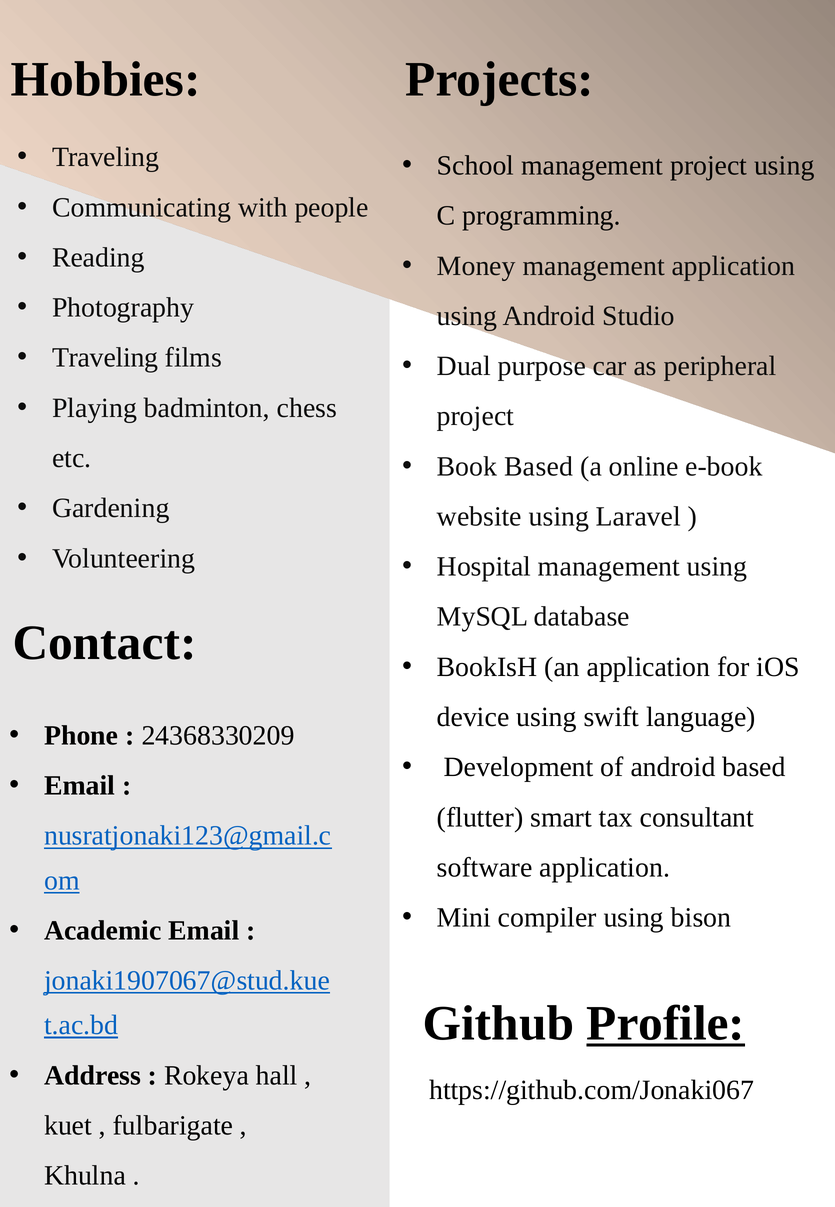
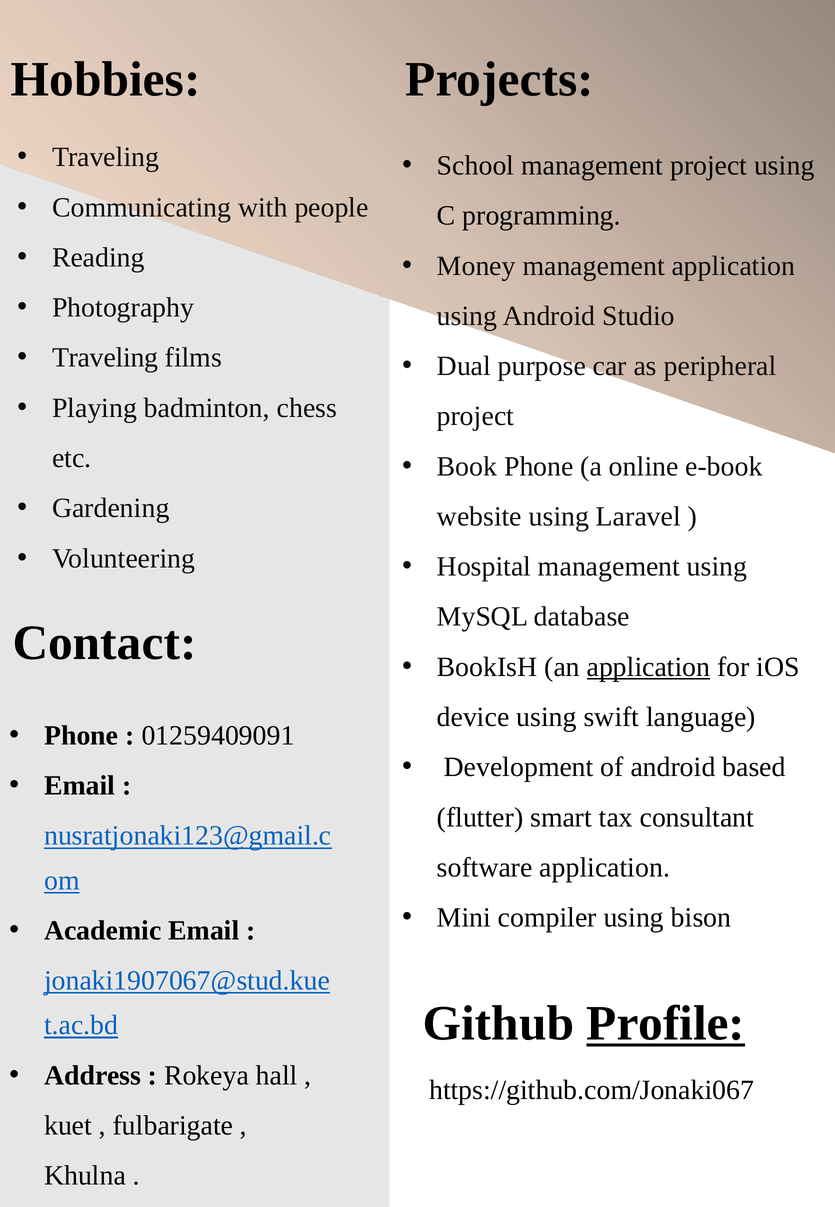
Book Based: Based -> Phone (539, 466)
application underline: none -> present (648, 666)
24368330209: 24368330209 -> 01259409091 (218, 735)
